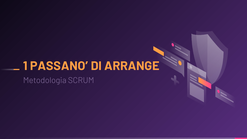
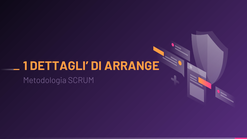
PASSANO: PASSANO -> DETTAGLI (59, 66)
